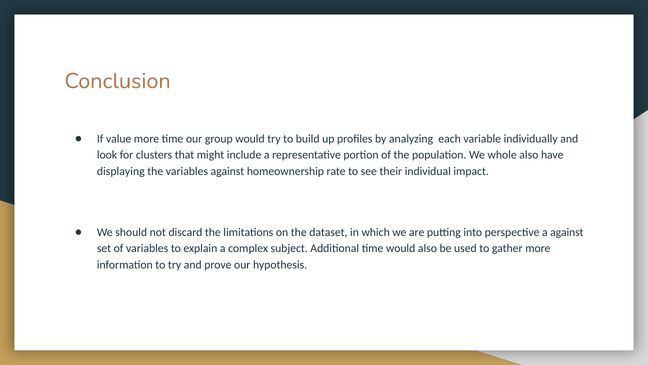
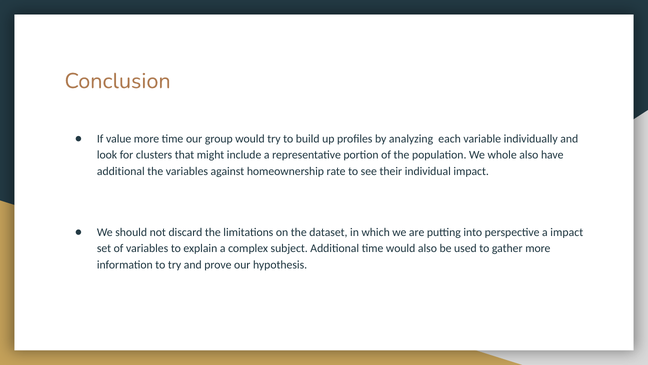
displaying: displaying -> additional (121, 171)
a against: against -> impact (567, 232)
